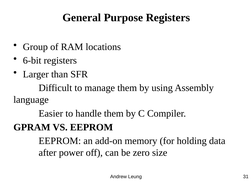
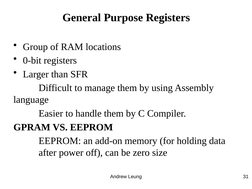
6-bit: 6-bit -> 0-bit (32, 60)
